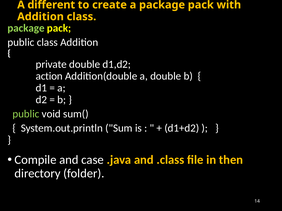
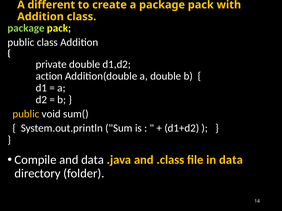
public colour: light green -> yellow (26, 114)
and case: case -> data (93, 160)
in then: then -> data (231, 160)
